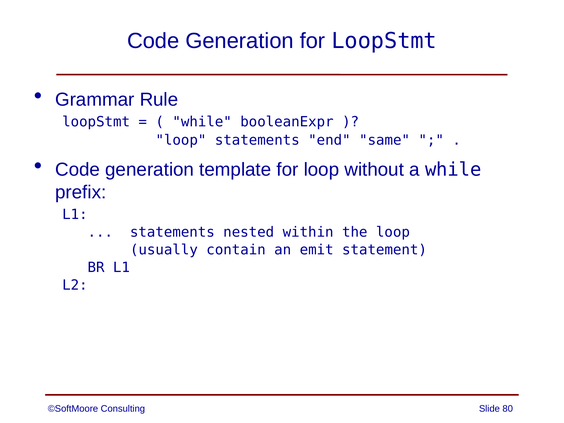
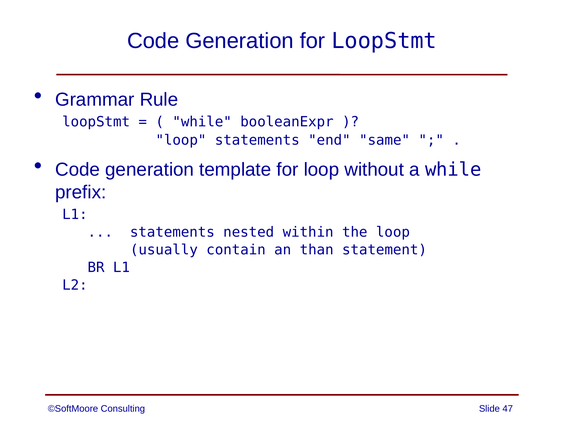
emit: emit -> than (317, 250)
80: 80 -> 47 (508, 409)
